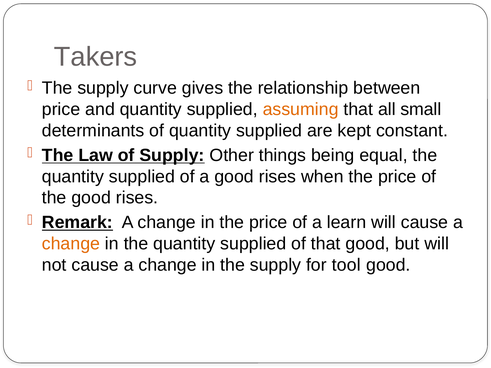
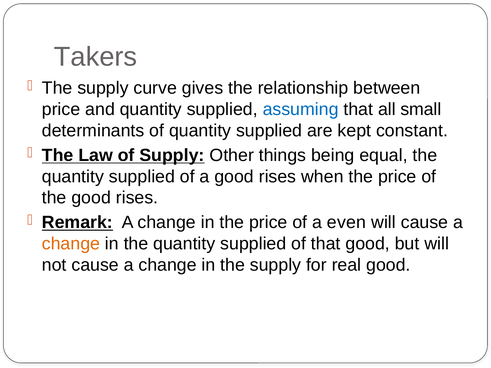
assuming colour: orange -> blue (301, 109)
learn: learn -> even (346, 223)
tool: tool -> real (346, 265)
